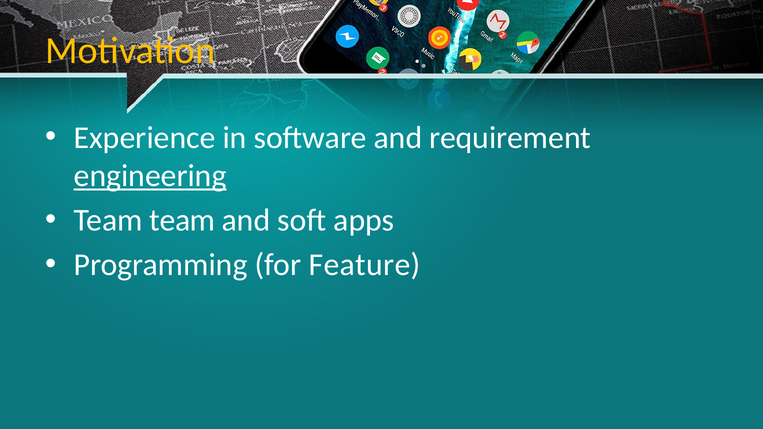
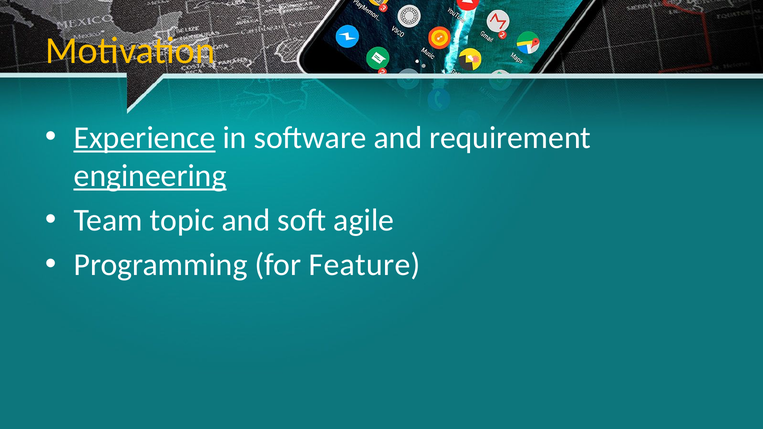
Experience underline: none -> present (145, 138)
Team team: team -> topic (182, 220)
apps: apps -> agile (364, 220)
